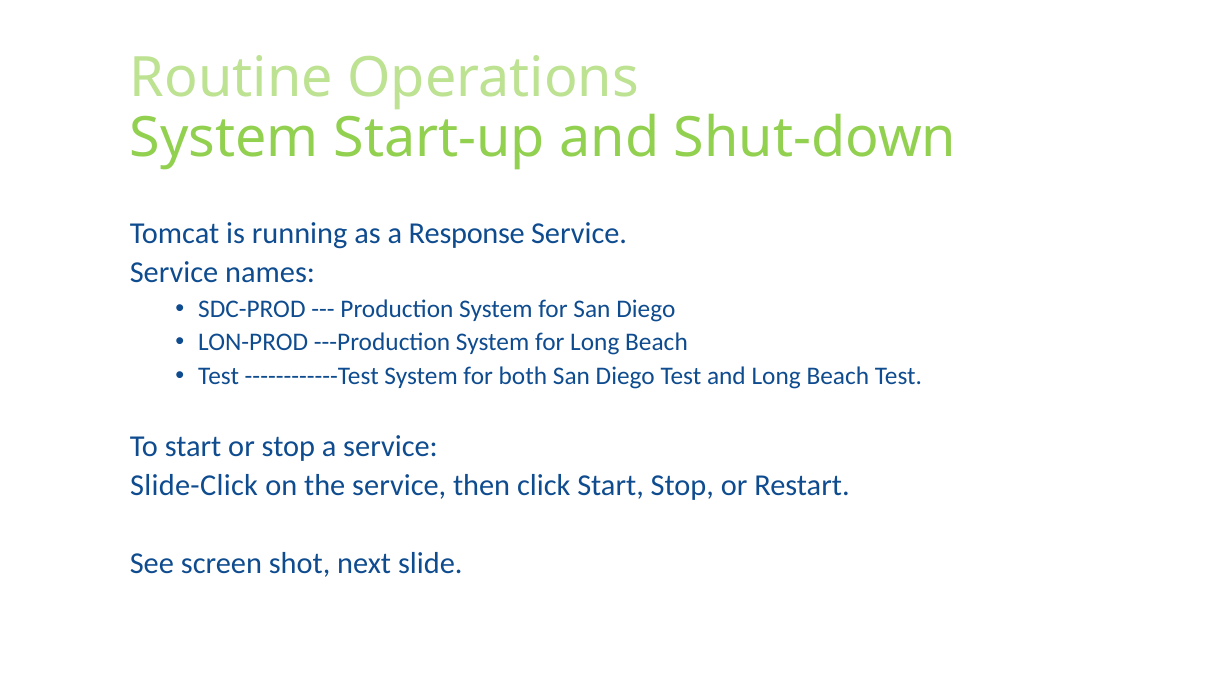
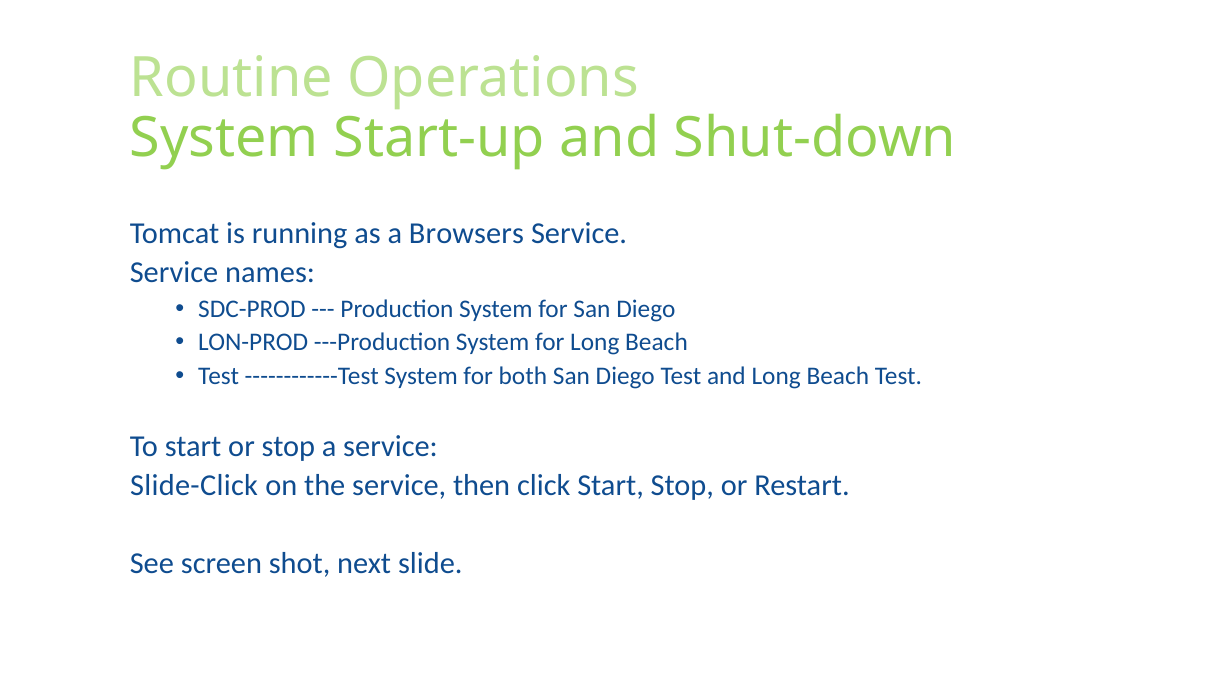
Response: Response -> Browsers (466, 233)
